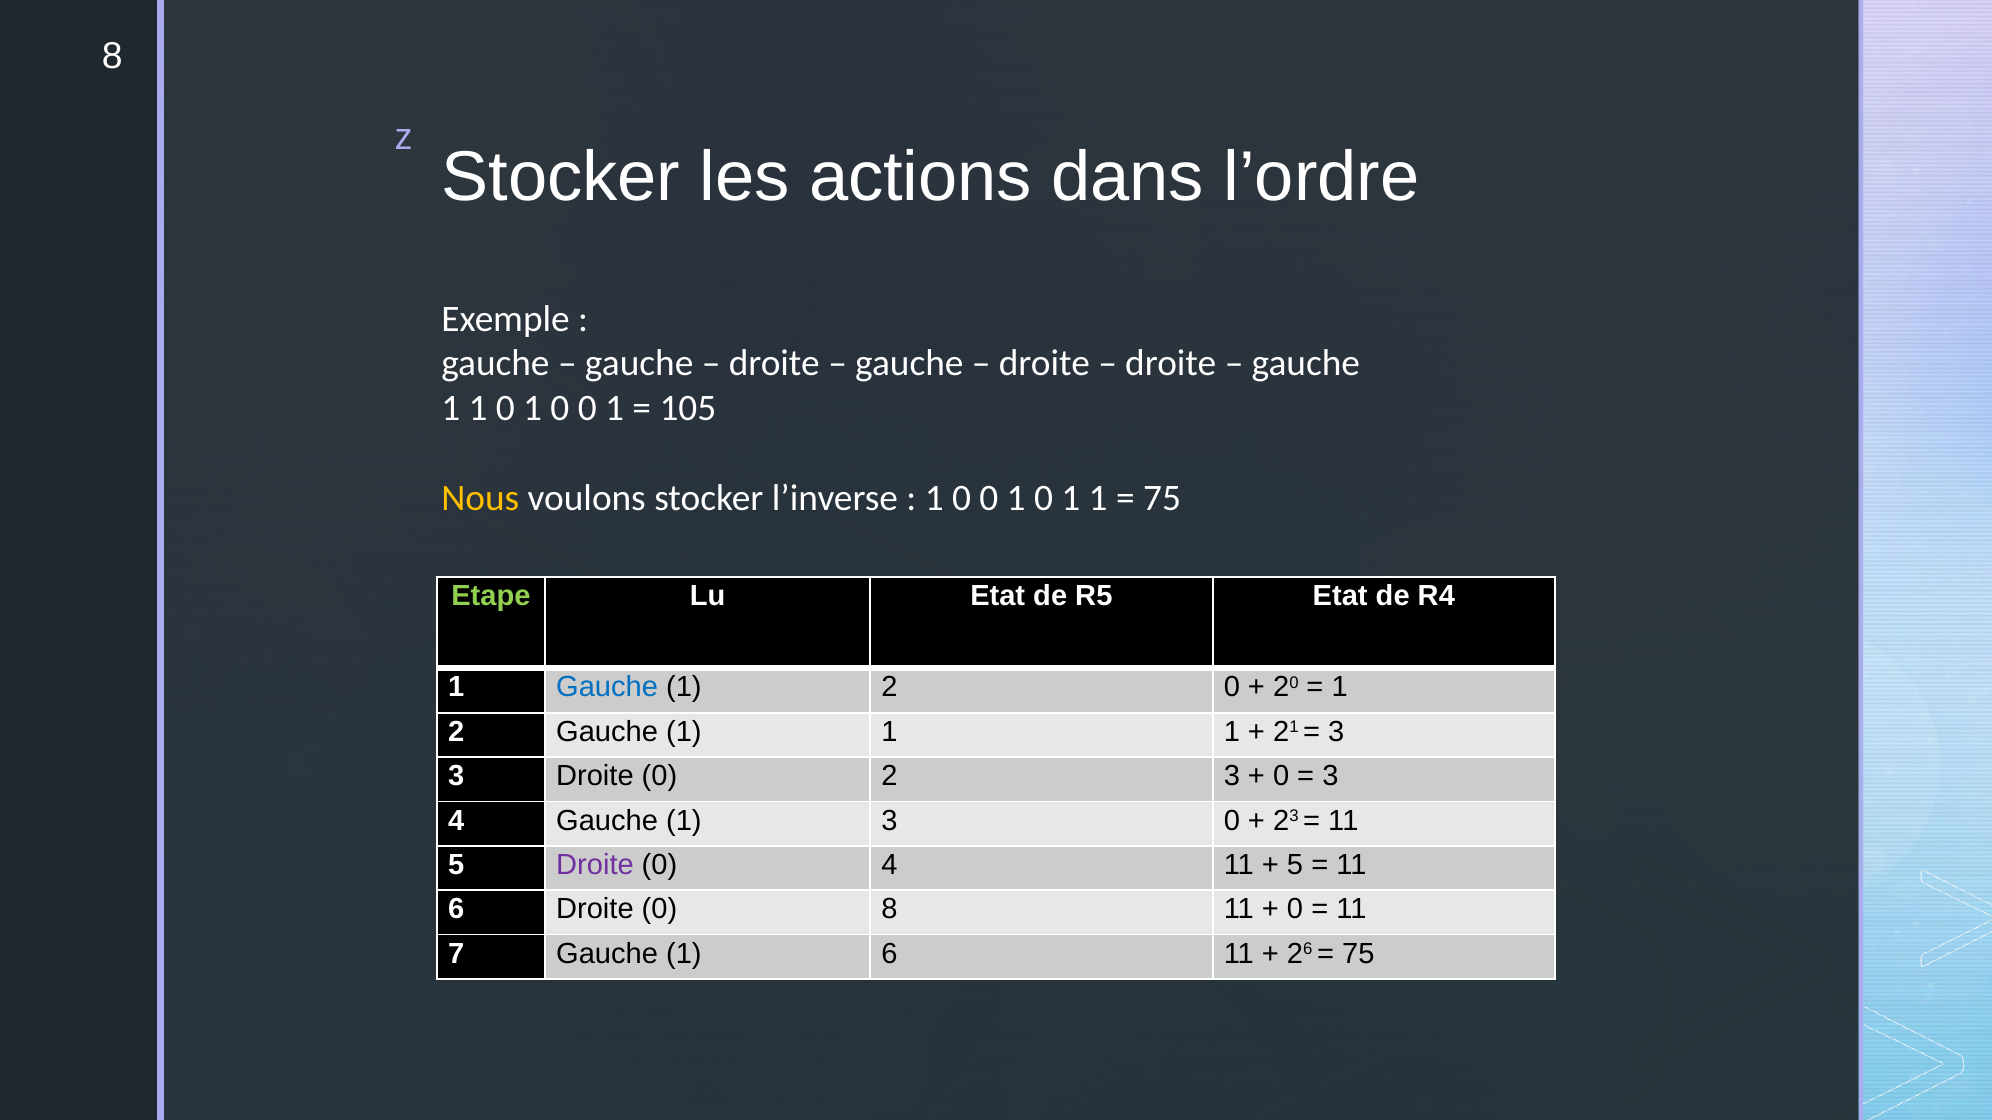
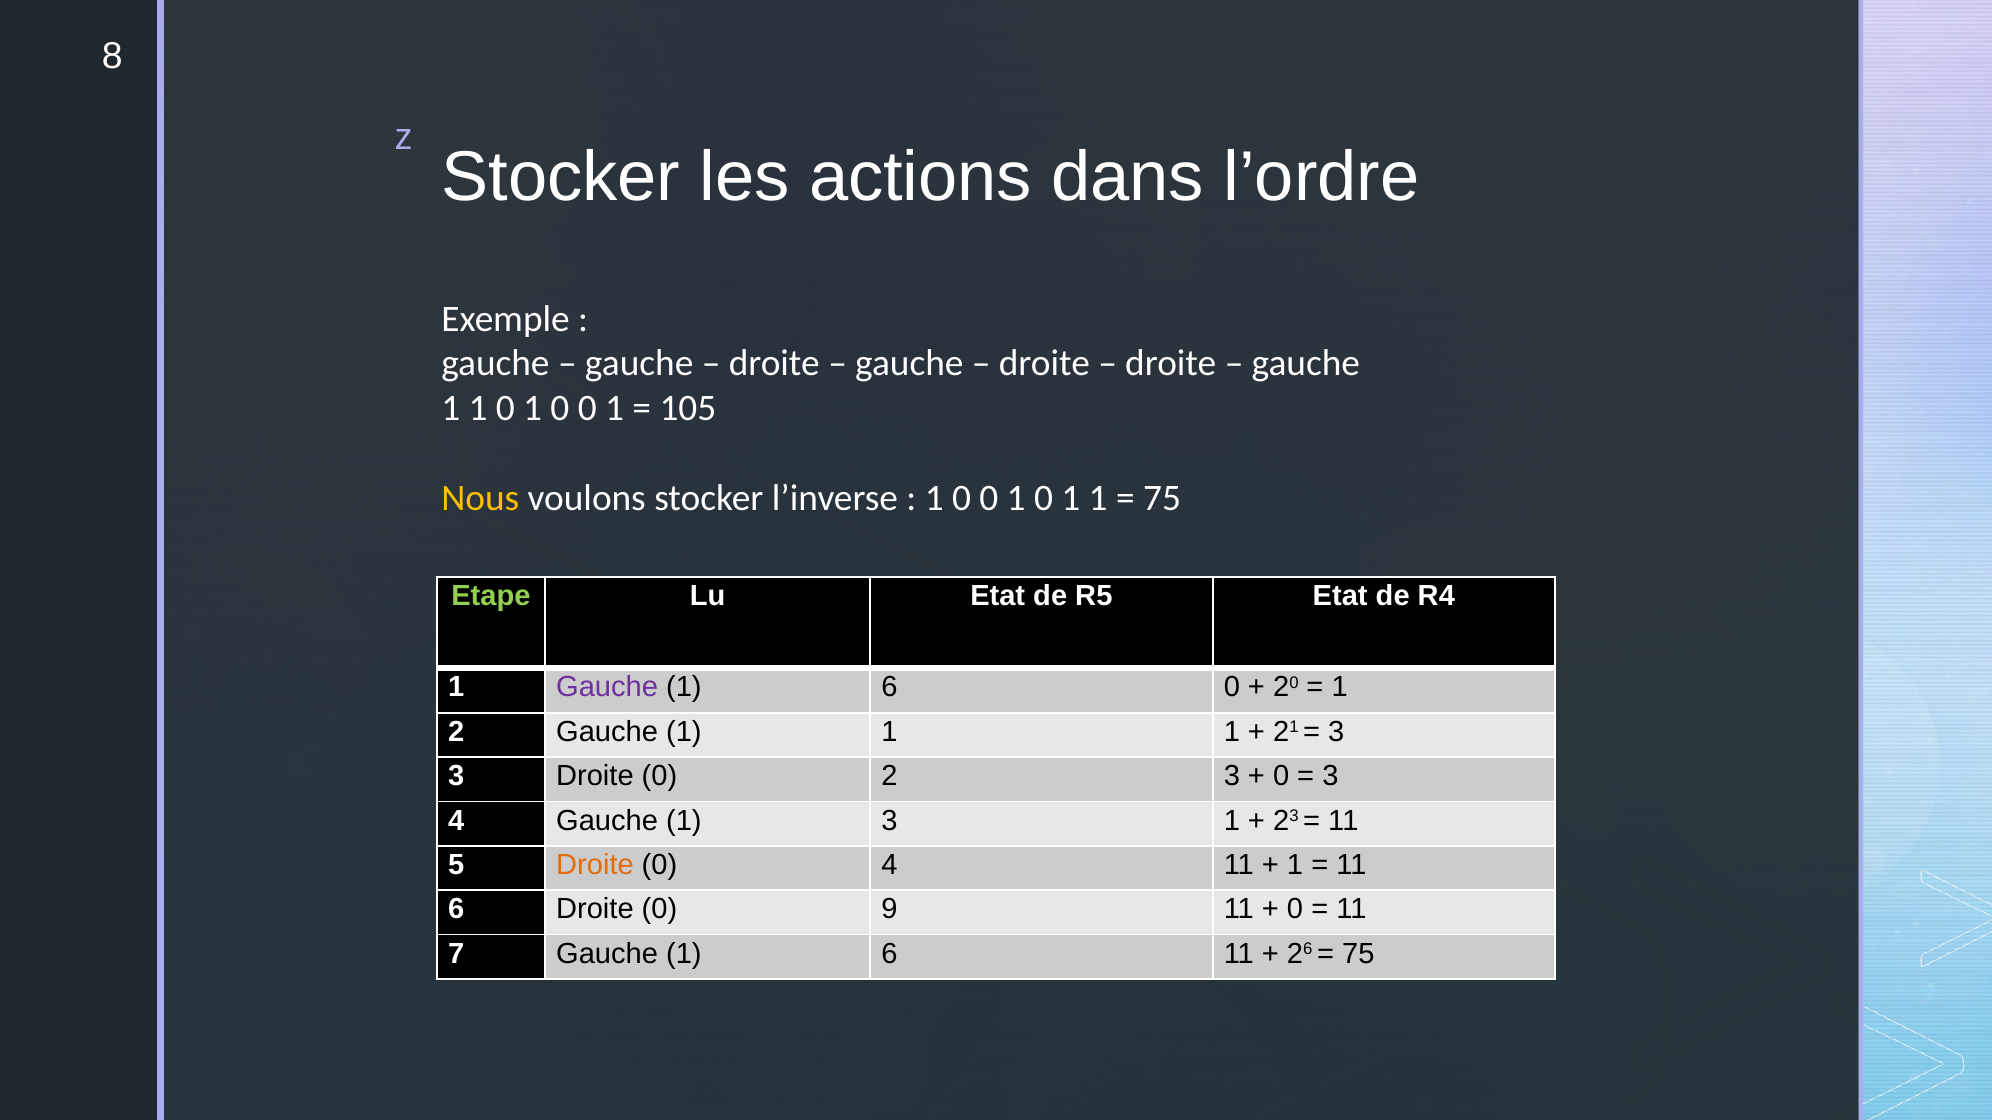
Gauche colour: blue -> purple (607, 688)
2: 2 -> 6 (889, 688)
3 0: 0 -> 1 (1232, 821)
Droite colour: purple -> orange (595, 865)
5: 5 -> 1 (1295, 865)
0 8: 8 -> 9 (889, 910)
